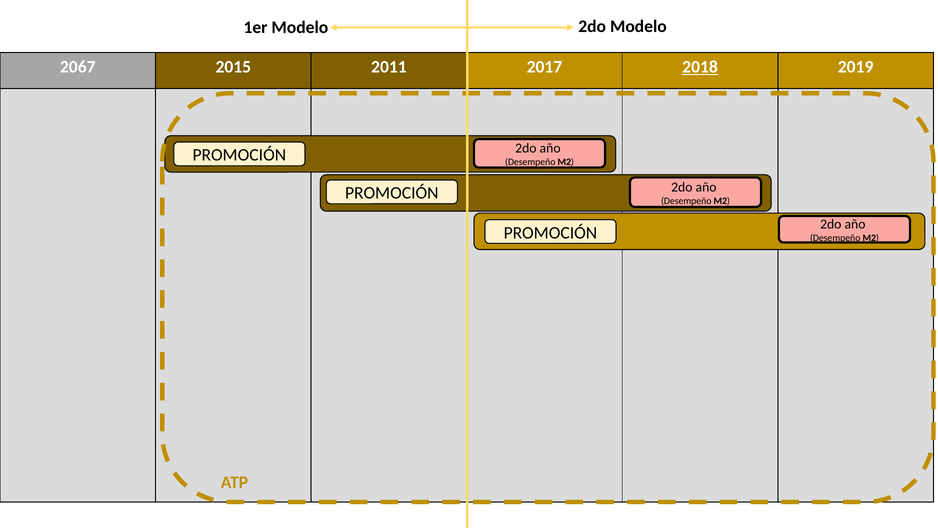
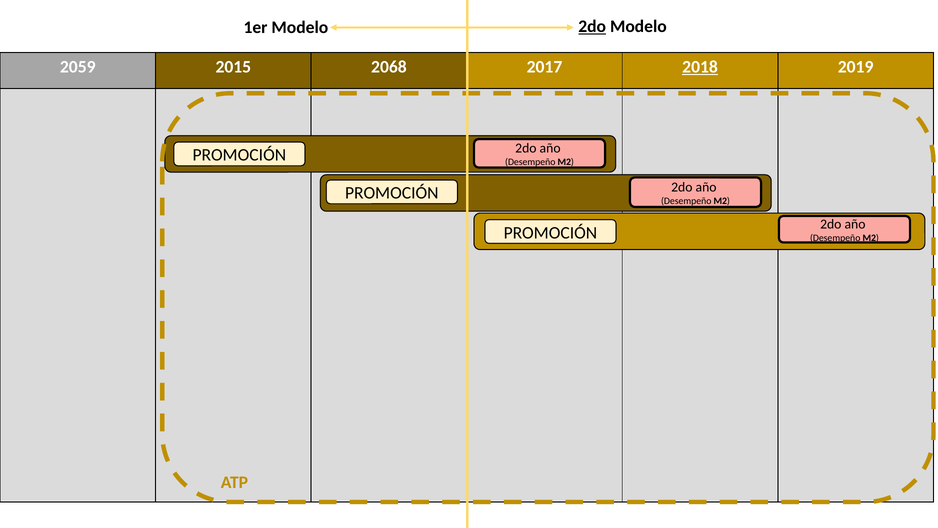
2do underline: none -> present (592, 27)
2067: 2067 -> 2059 (78, 67)
2011: 2011 -> 2068 (389, 67)
